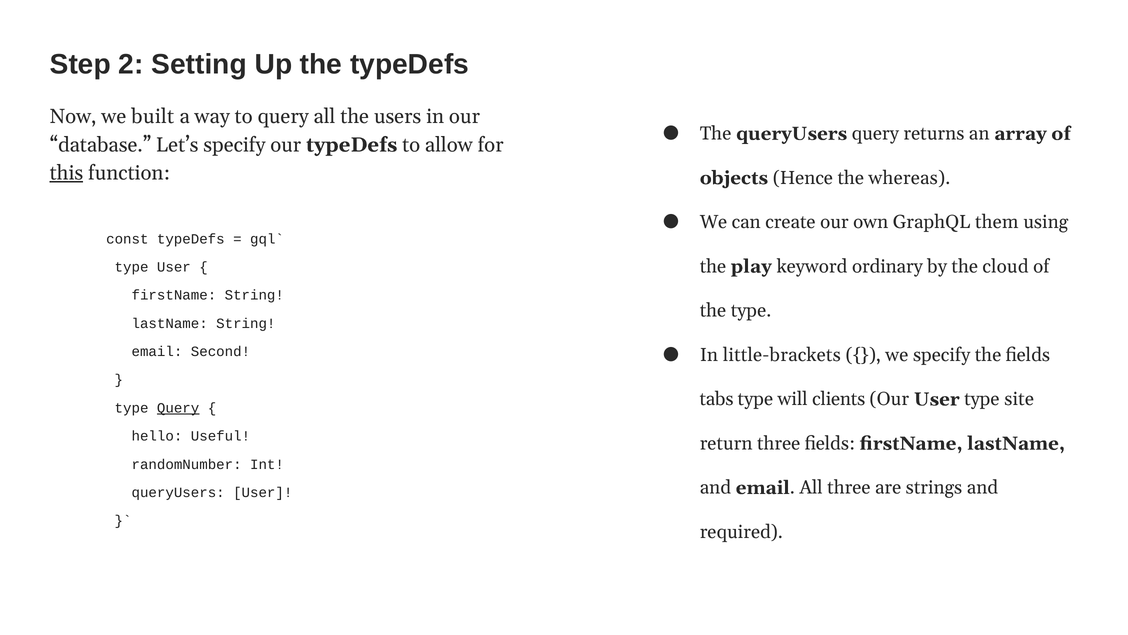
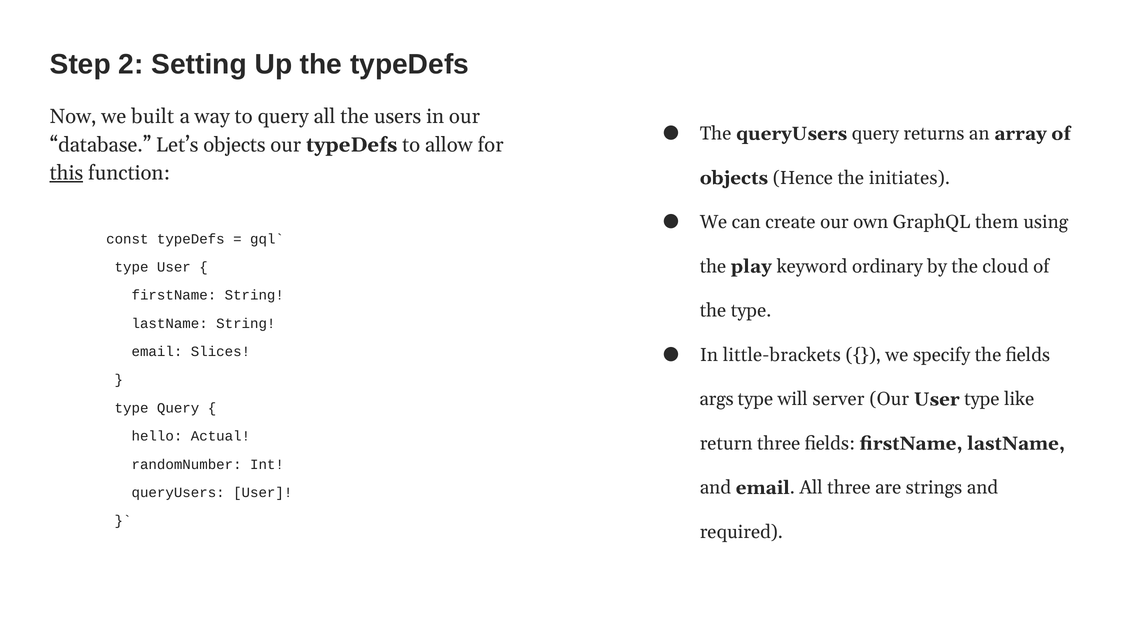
Let’s specify: specify -> objects (235, 145)
whereas: whereas -> initiates (909, 178)
Second: Second -> Slices (220, 351)
tabs: tabs -> args (717, 399)
clients: clients -> server (839, 399)
site: site -> like (1019, 399)
Query underline: present -> none (178, 408)
Useful: Useful -> Actual (220, 436)
